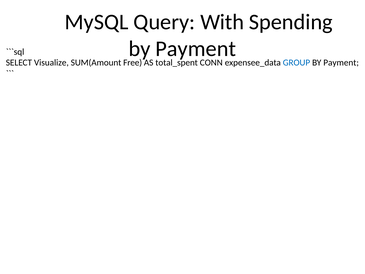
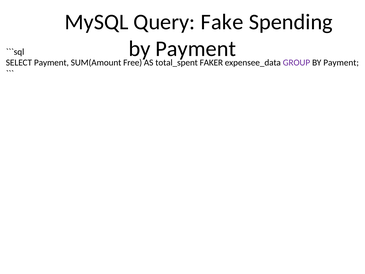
With: With -> Fake (222, 22)
SELECT Visualize: Visualize -> Payment (51, 63)
CONN: CONN -> FAKER (211, 63)
GROUP colour: blue -> purple (296, 63)
